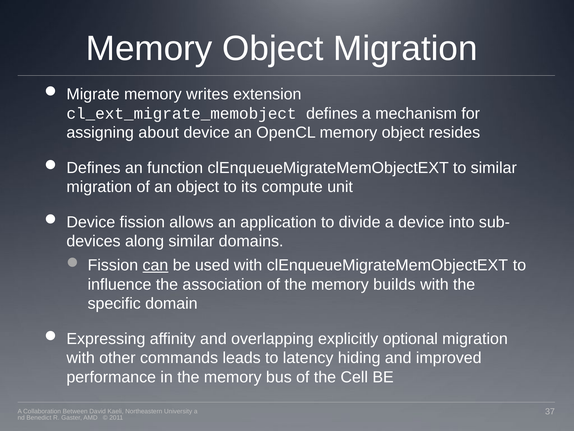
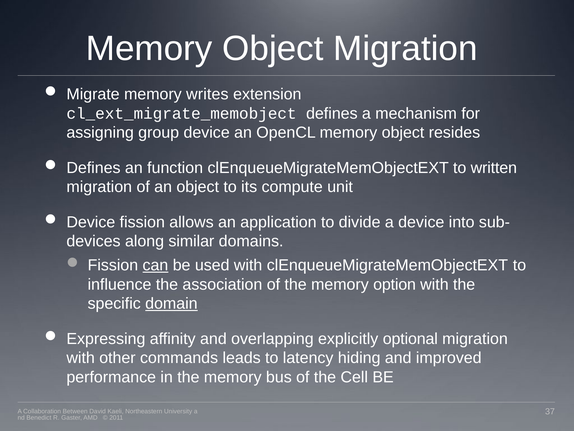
about: about -> group (159, 133)
to similar: similar -> written (494, 168)
builds: builds -> option (395, 284)
domain underline: none -> present (171, 303)
